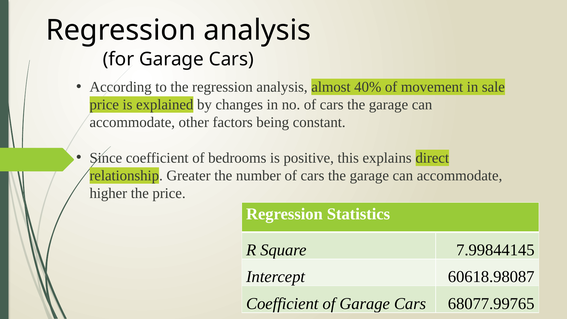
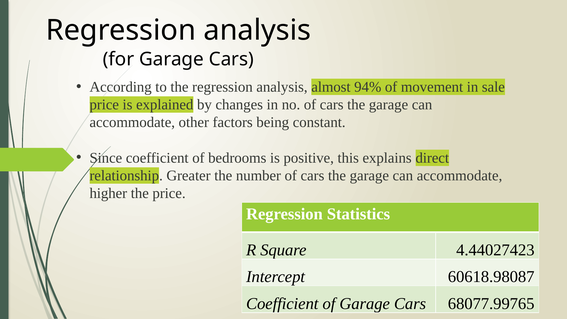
40%: 40% -> 94% (368, 87)
7.99844145: 7.99844145 -> 4.44027423 (495, 250)
